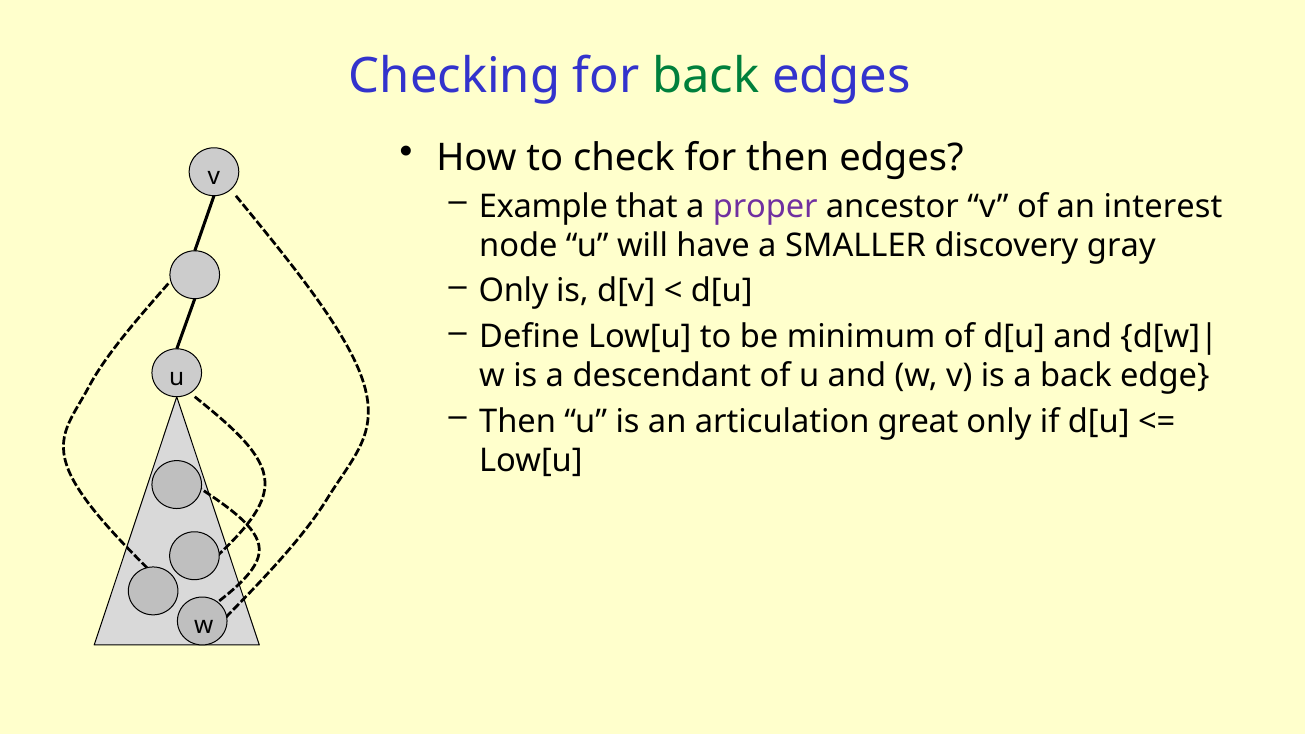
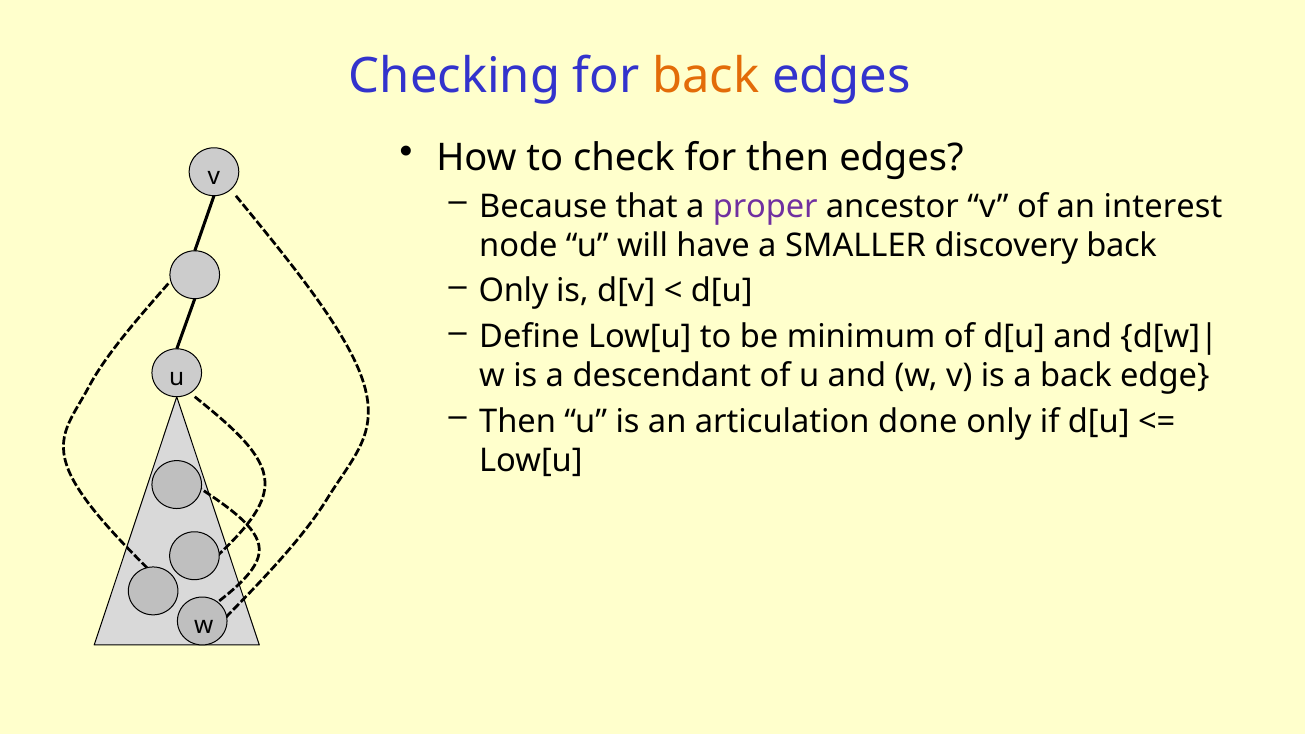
back colour: green -> orange (706, 76)
Example: Example -> Because (543, 206)
discovery gray: gray -> back (1122, 245)
great: great -> done (918, 422)
